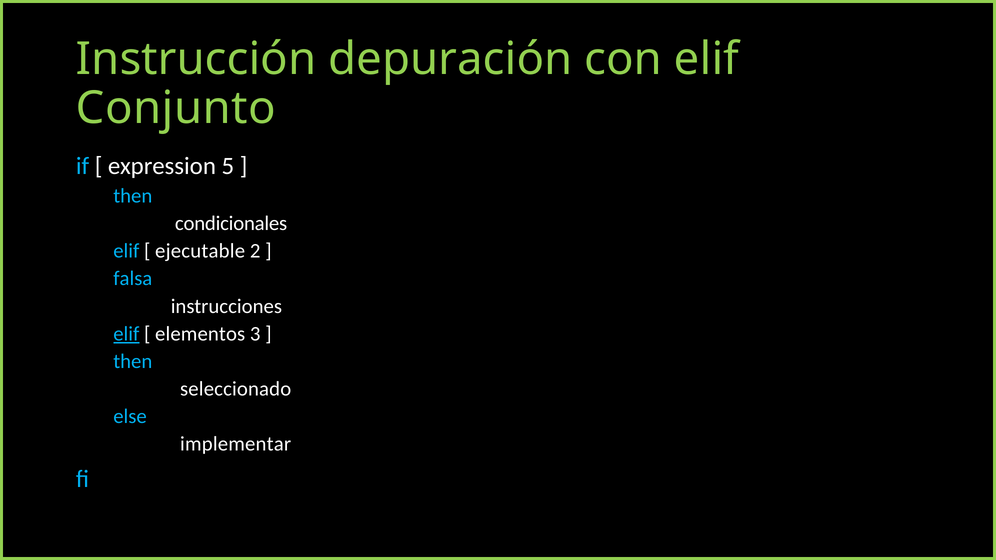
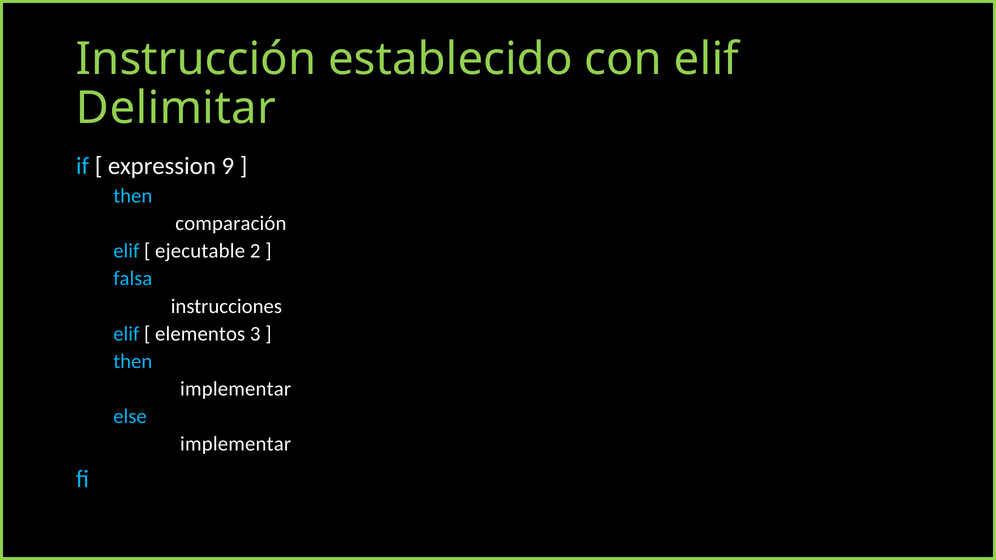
depuración: depuración -> establecido (450, 59)
Conjunto: Conjunto -> Delimitar (176, 108)
5: 5 -> 9 (228, 166)
condicionales: condicionales -> comparación (231, 224)
elif underline: present -> none (126, 334)
seleccionado: seleccionado -> implementar (236, 389)
